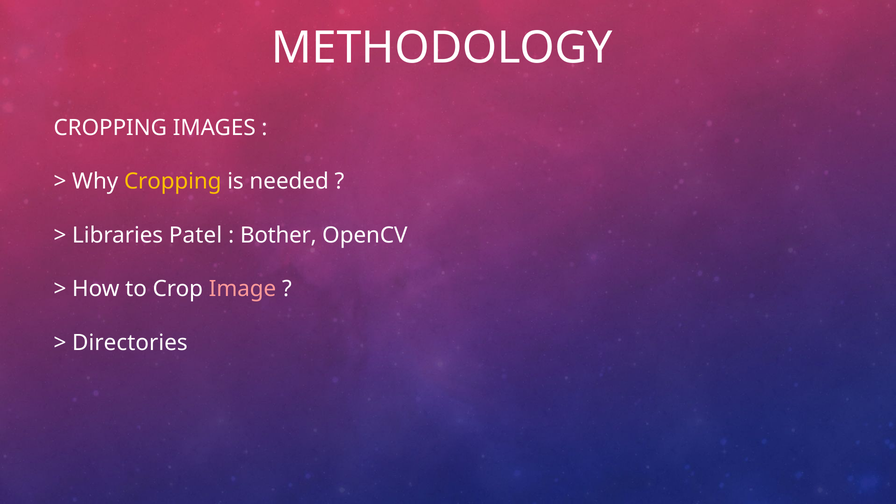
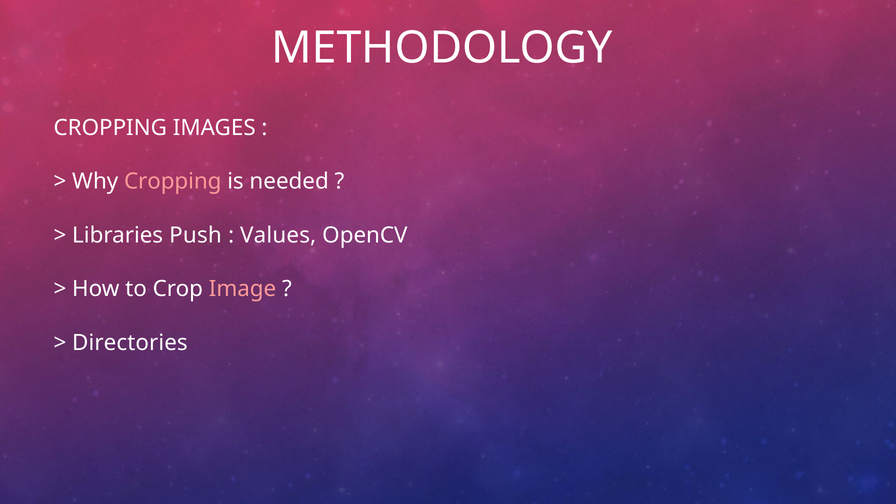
Cropping colour: yellow -> pink (173, 182)
Patel: Patel -> Push (196, 235)
Bother: Bother -> Values (278, 235)
